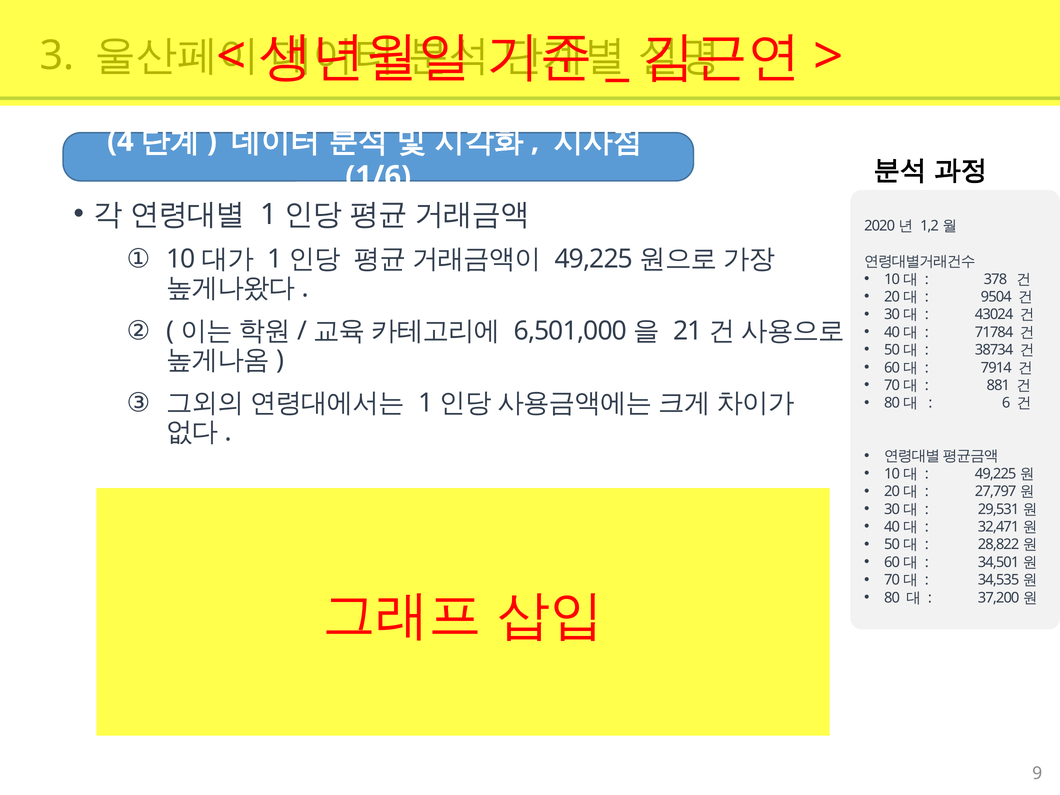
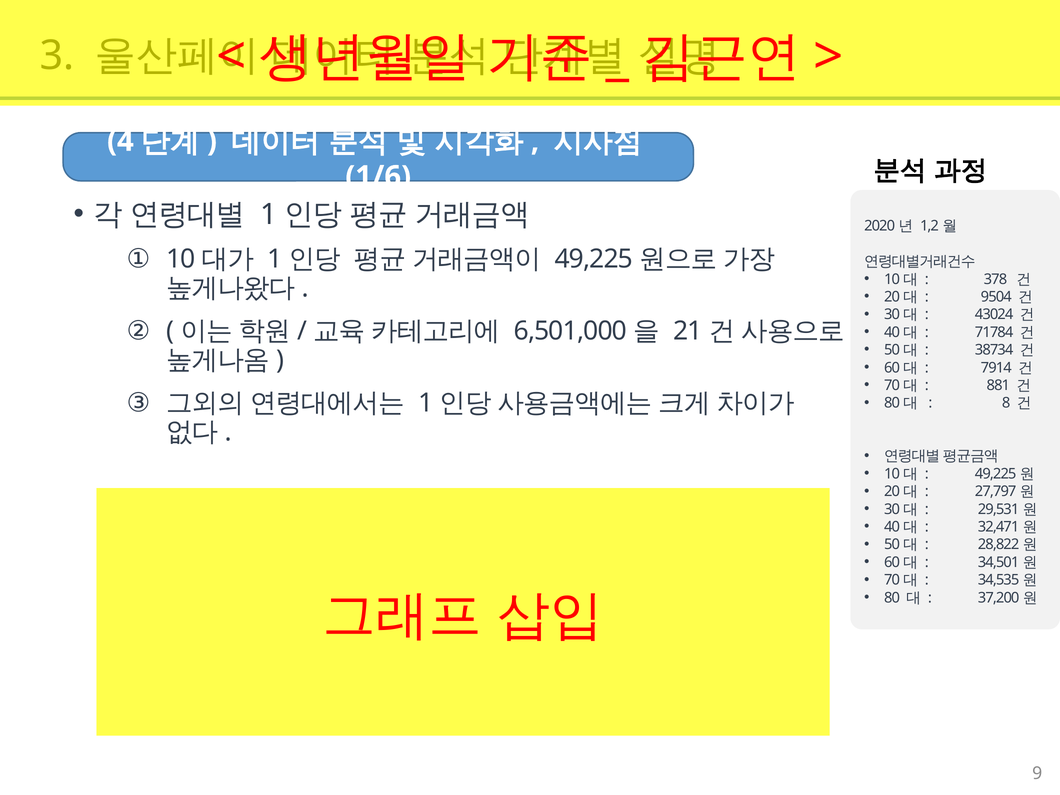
6: 6 -> 8 (1006, 403)
